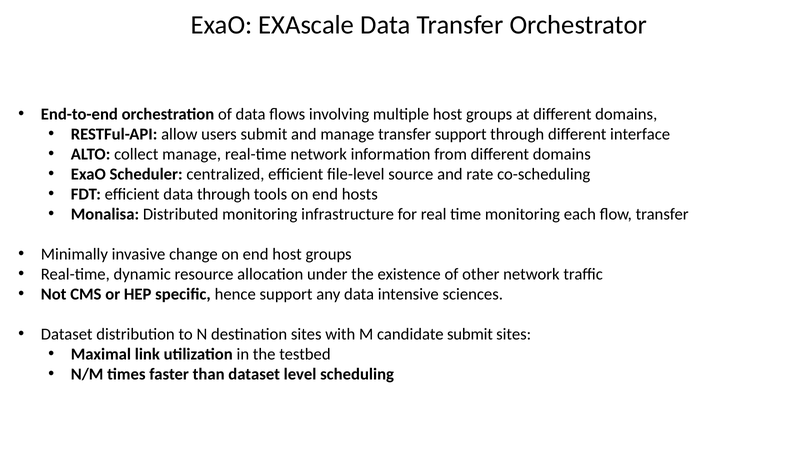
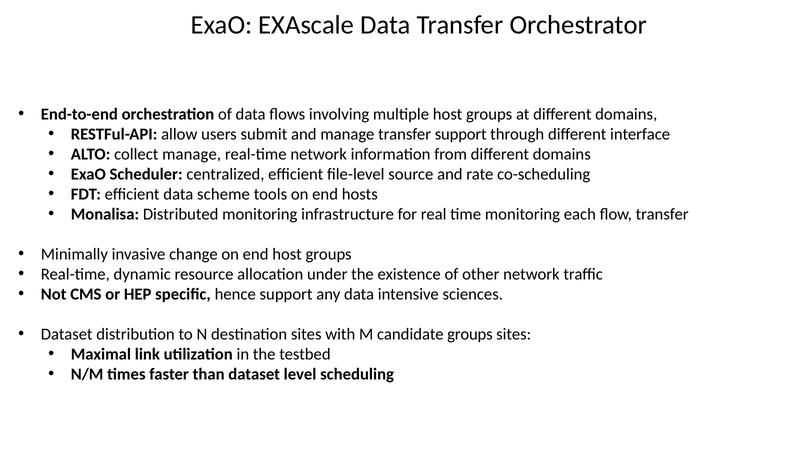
data through: through -> scheme (223, 194)
candidate submit: submit -> groups (470, 334)
